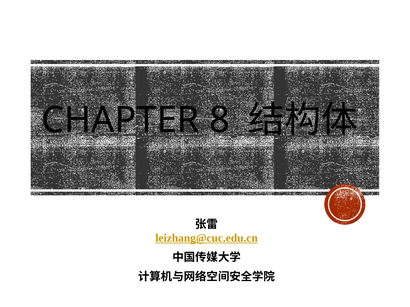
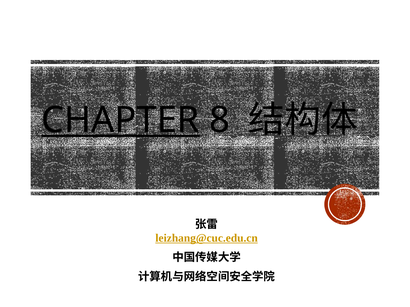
CHAPTER underline: none -> present (120, 120)
